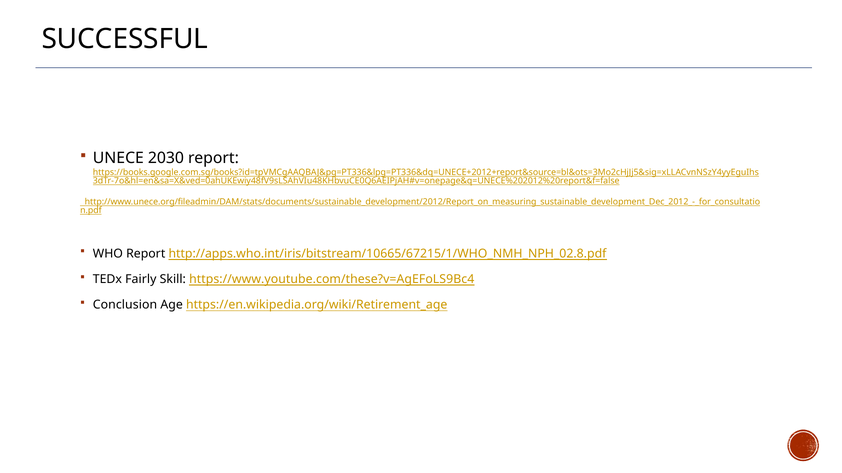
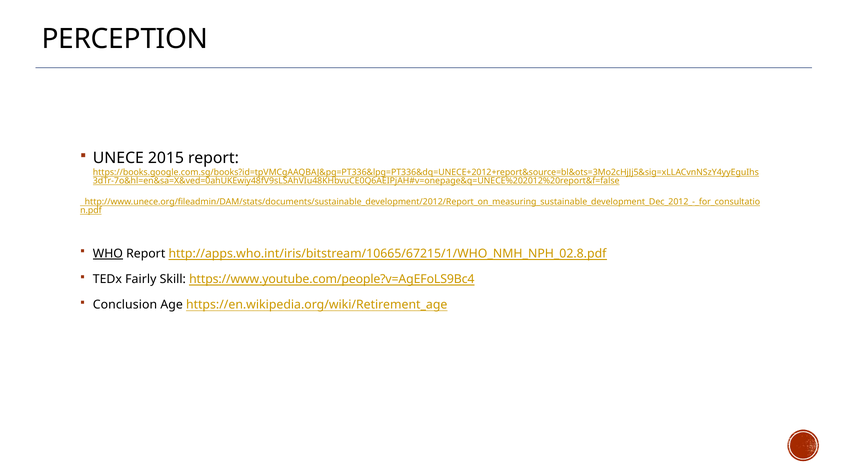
SUCCESSFUL: SUCCESSFUL -> PERCEPTION (125, 39)
2030: 2030 -> 2015 (166, 158)
WHO underline: none -> present (108, 254)
https://www.youtube.com/these?v=AgEFoLS9Bc4: https://www.youtube.com/these?v=AgEFoLS9Bc4 -> https://www.youtube.com/people?v=AgEFoLS9Bc4 (332, 280)
